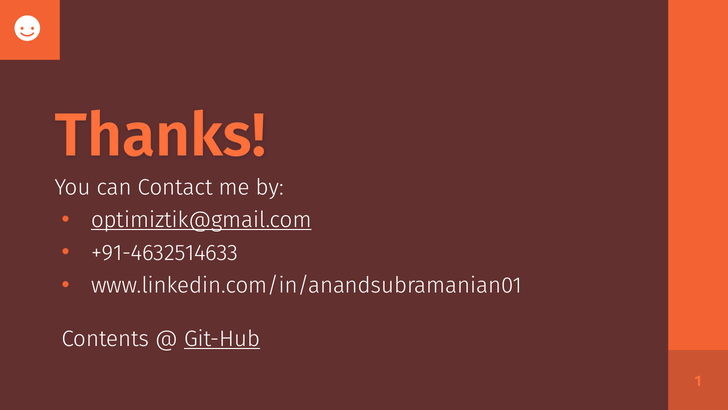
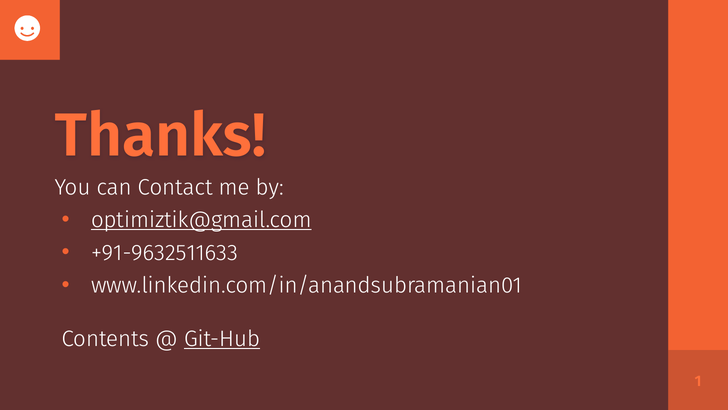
+91-4632514633: +91-4632514633 -> +91-9632511633 (165, 253)
